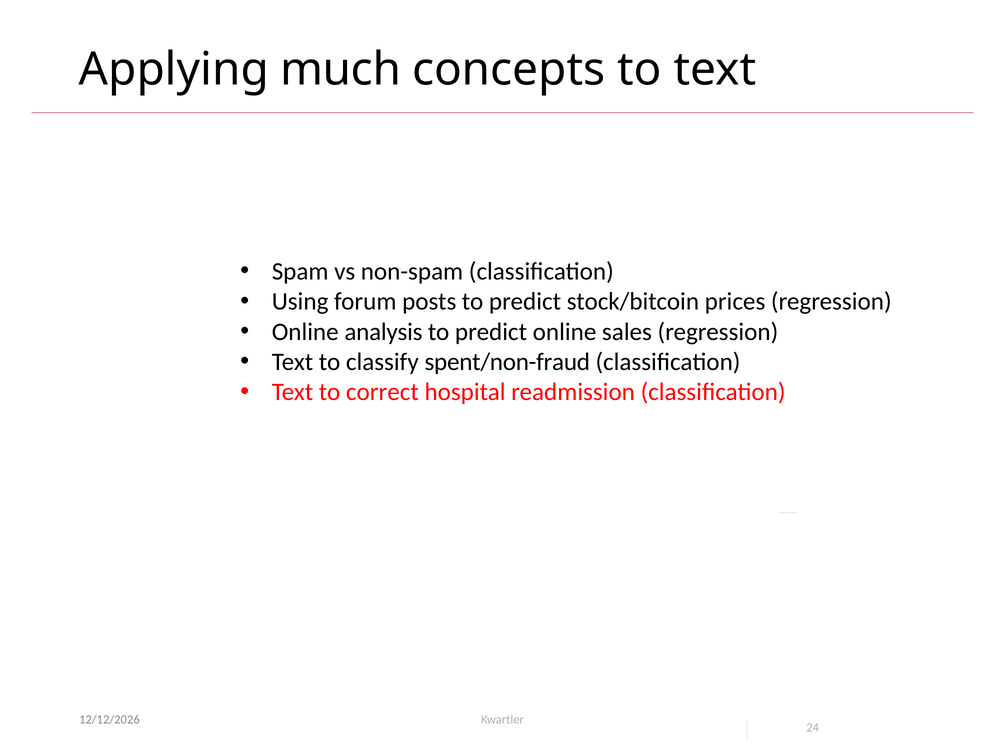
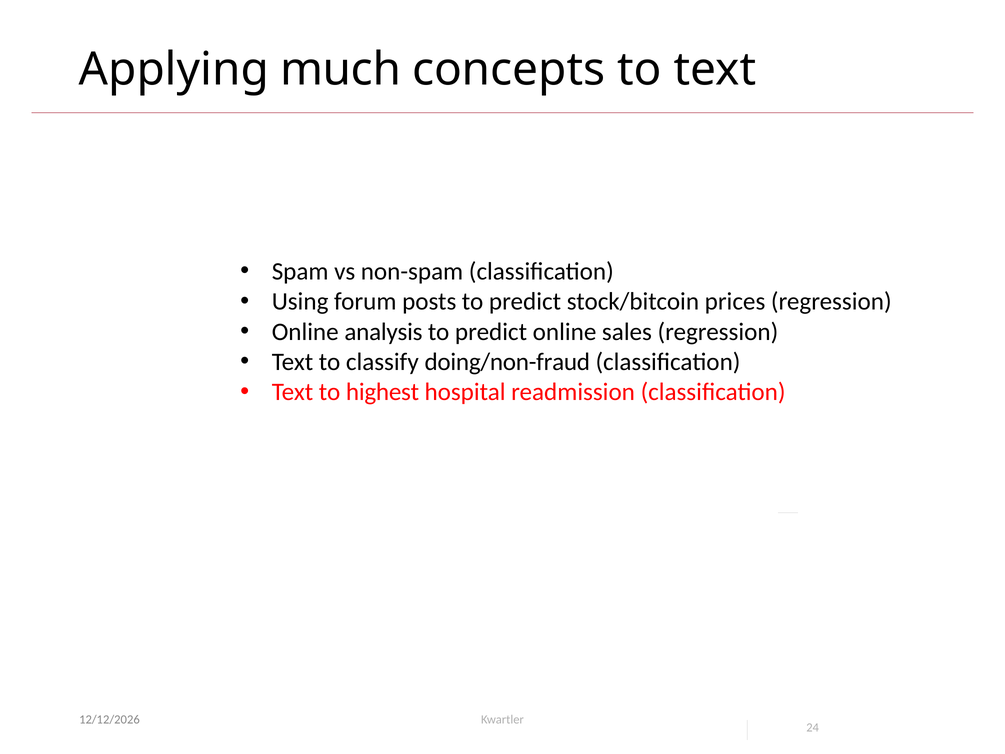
spent/non-fraud: spent/non-fraud -> doing/non-fraud (507, 362)
correct: correct -> highest (383, 392)
